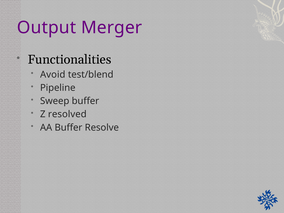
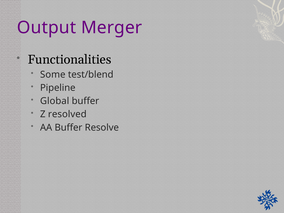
Avoid: Avoid -> Some (53, 74)
Sweep: Sweep -> Global (55, 101)
